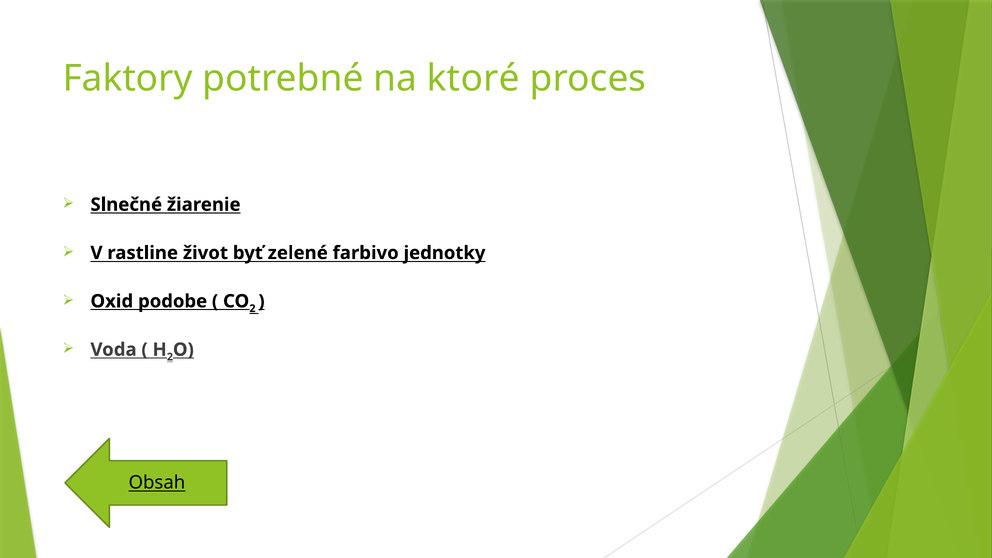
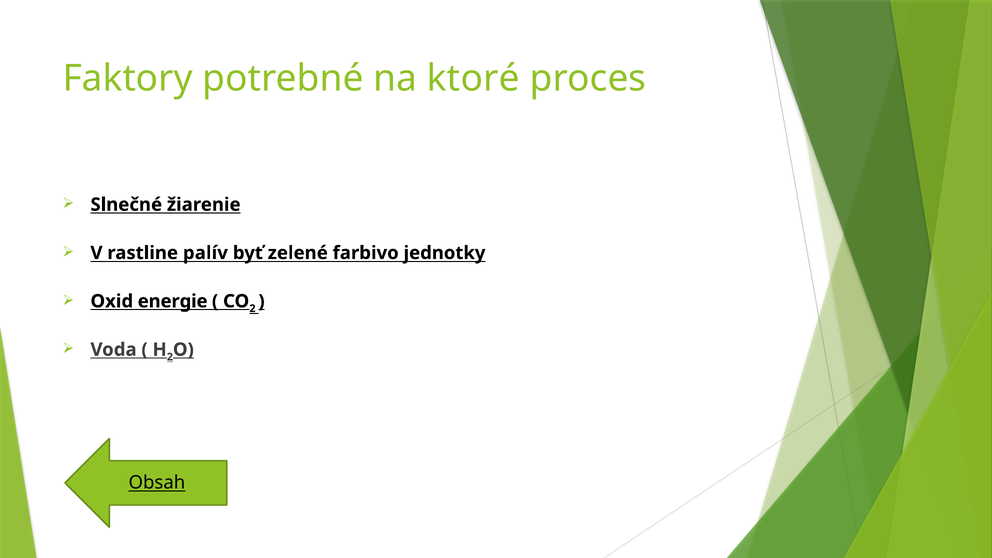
život: život -> palív (205, 253)
podobe: podobe -> energie (173, 301)
